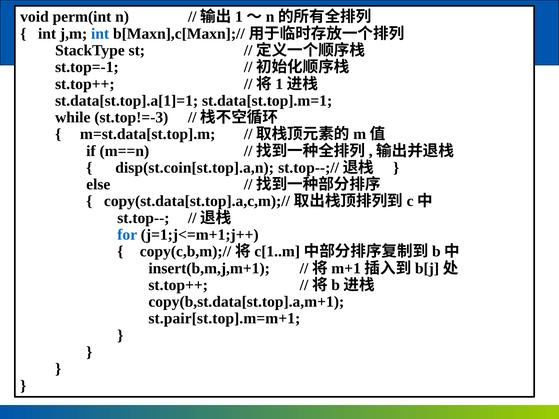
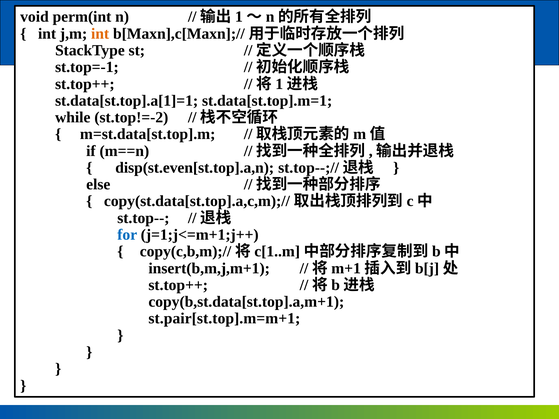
int colour: blue -> orange (100, 34)
st.top!=-3: st.top!=-3 -> st.top!=-2 (131, 117)
disp(st.coin[st.top].a,n: disp(st.coin[st.top].a,n -> disp(st.even[st.top].a,n (195, 168)
